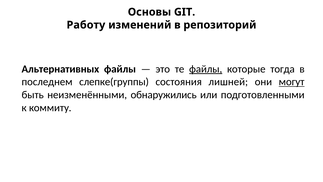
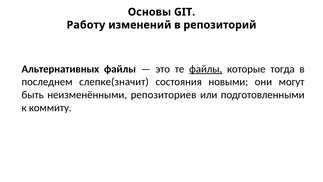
слепке(группы: слепке(группы -> слепке(значит (114, 82)
лишней: лишней -> новыми (228, 82)
могут underline: present -> none (292, 82)
обнаружились: обнаружились -> репозиториев (164, 95)
